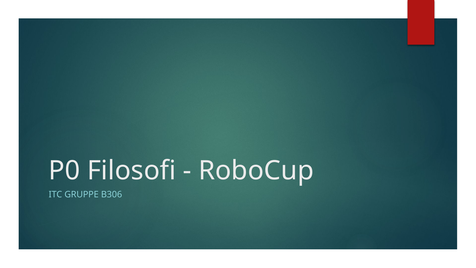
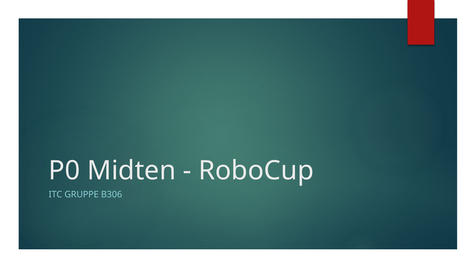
Filosofi: Filosofi -> Midten (132, 171)
